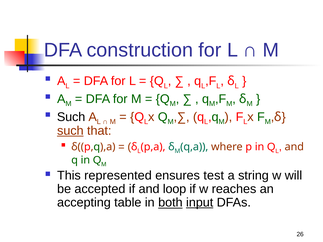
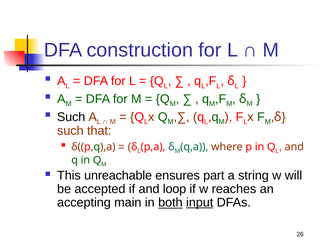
such underline: present -> none (70, 131)
represented: represented -> unreachable (118, 176)
test: test -> part (214, 176)
table: table -> main (128, 203)
